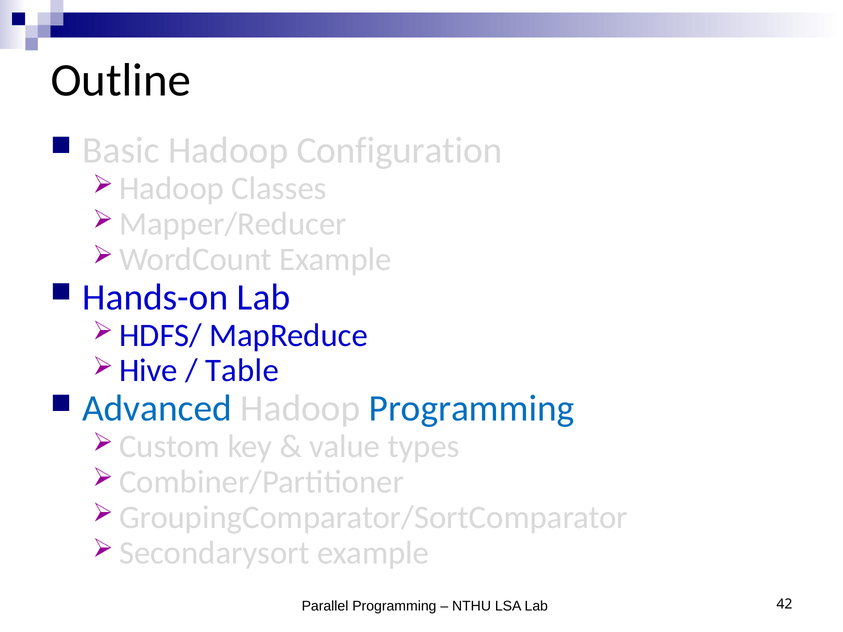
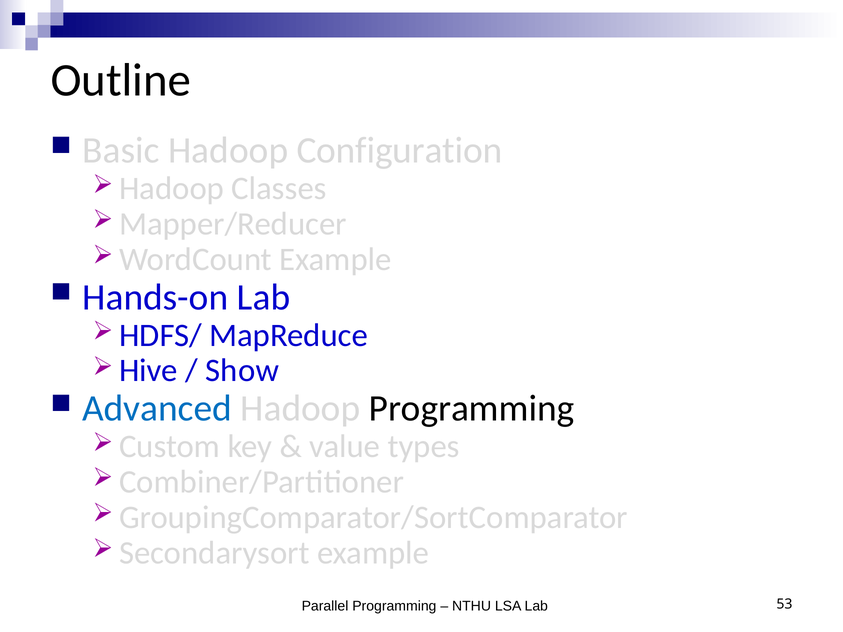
Table: Table -> Show (242, 371)
Programming colour: blue -> black (472, 409)
42: 42 -> 53 (784, 604)
